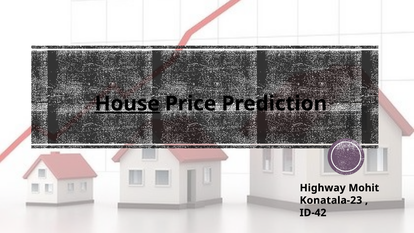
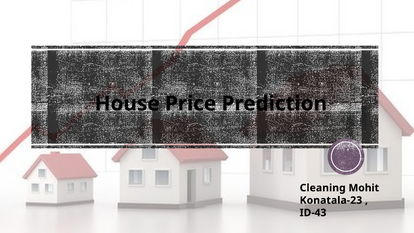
House underline: present -> none (127, 104)
Highway: Highway -> Cleaning (323, 188)
ID-42: ID-42 -> ID-43 (313, 213)
